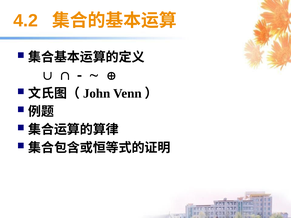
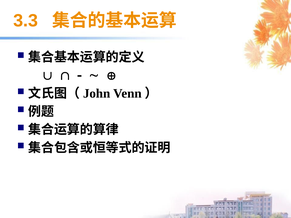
4.2: 4.2 -> 3.3 (26, 21)
